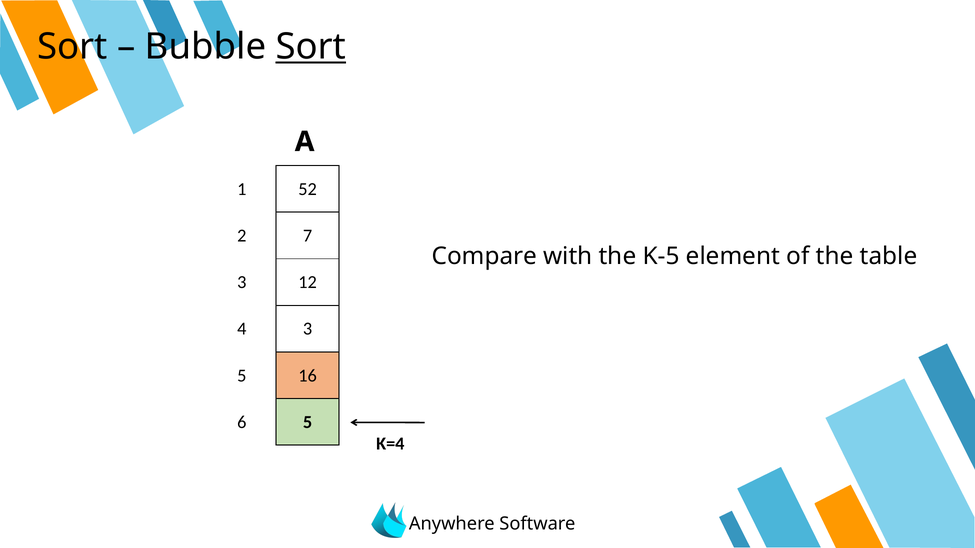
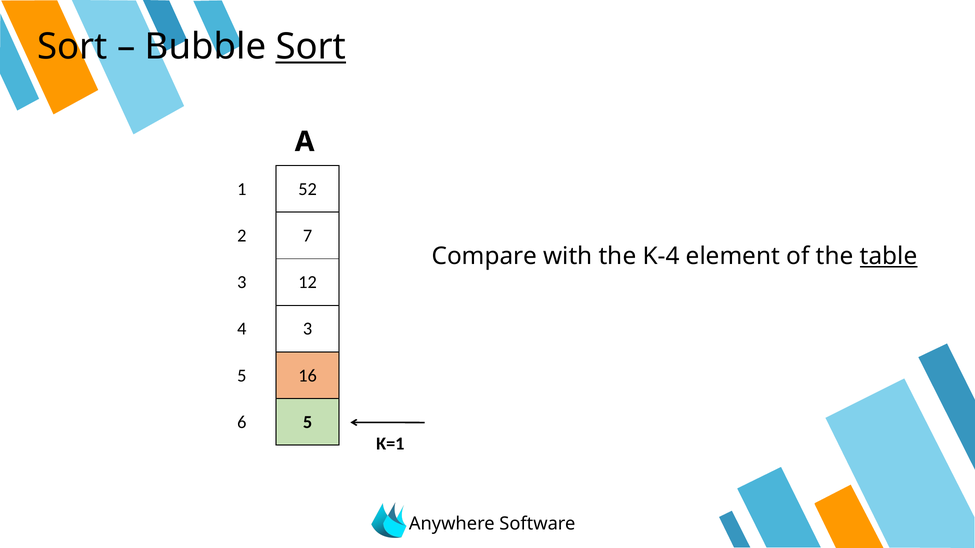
K-5: K-5 -> K-4 (661, 257)
table underline: none -> present (889, 257)
Κ=4: Κ=4 -> Κ=1 (390, 444)
